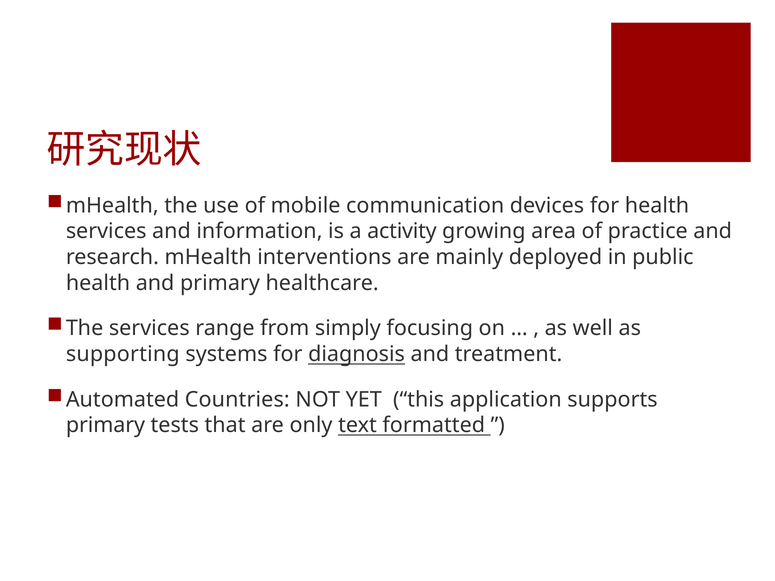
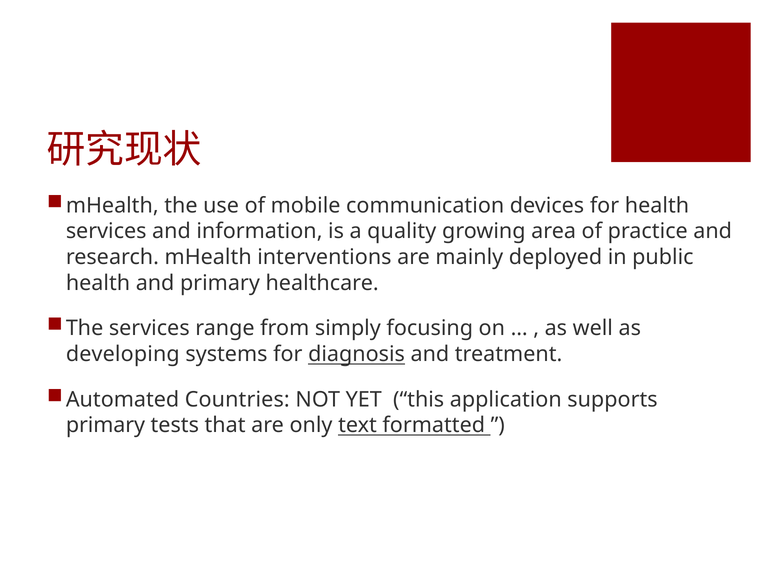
activity: activity -> quality (402, 231)
supporting: supporting -> developing (123, 354)
